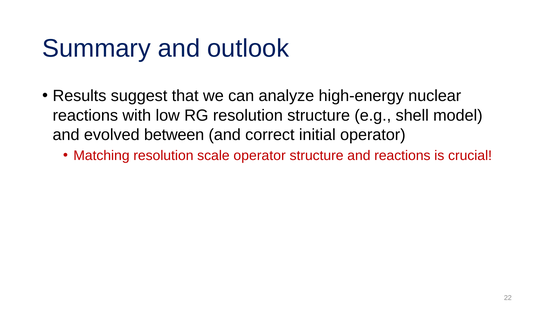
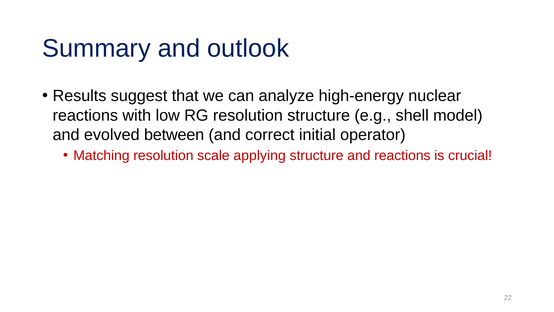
scale operator: operator -> applying (260, 155)
